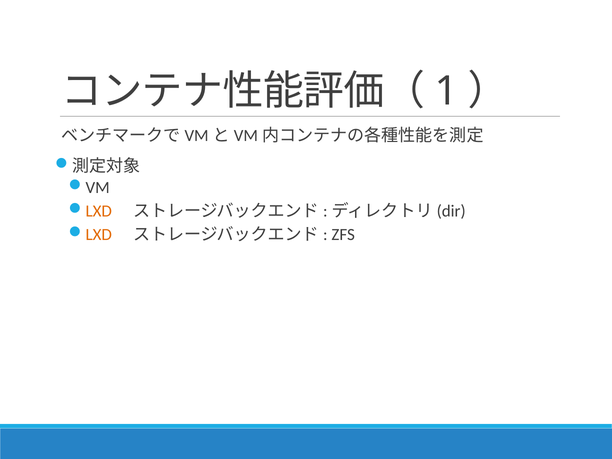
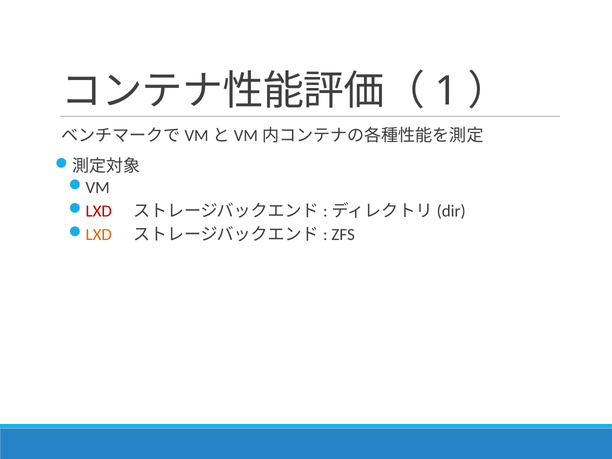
LXD colour: orange -> red (99, 211)
